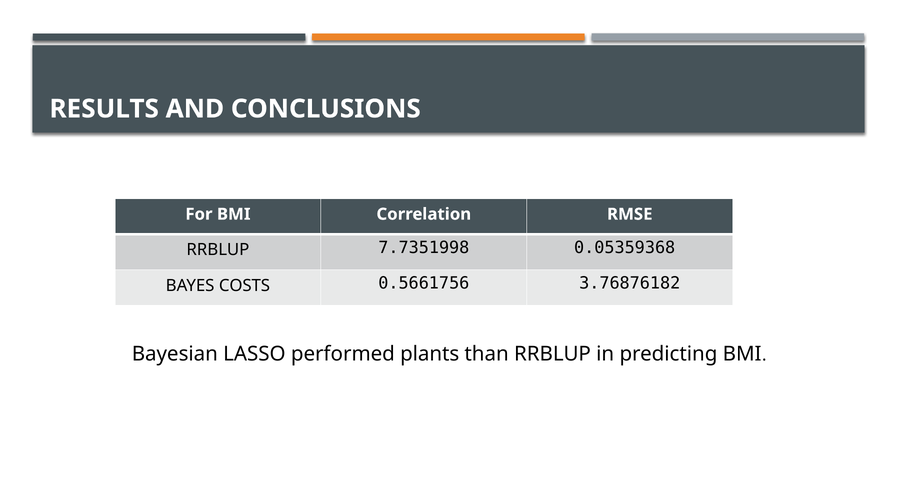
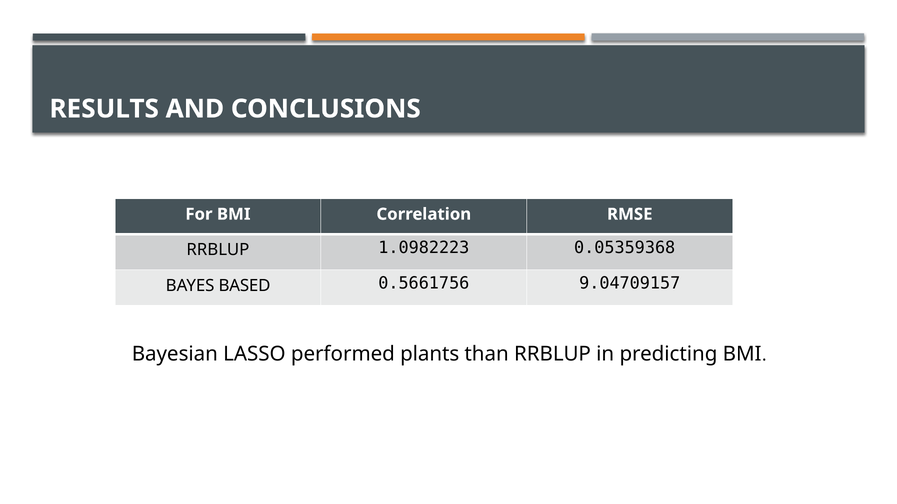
7.7351998: 7.7351998 -> 1.0982223 (424, 248)
COSTS: COSTS -> BASED (245, 286)
3.76876182: 3.76876182 -> 9.04709157 (630, 283)
